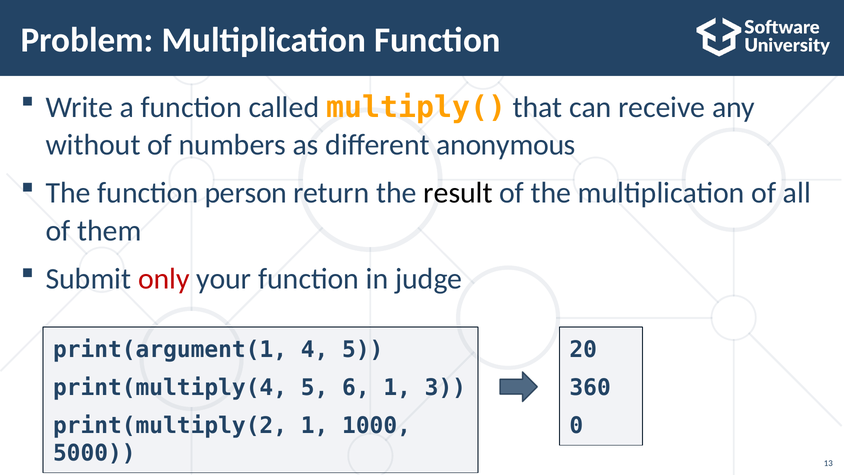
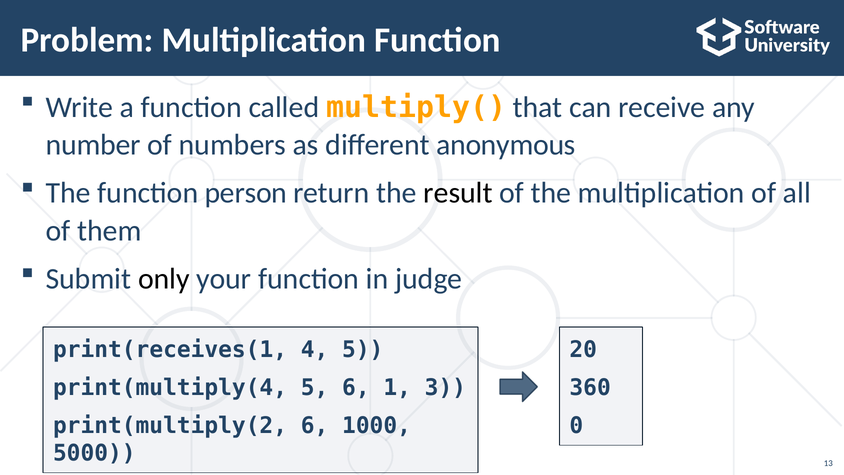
without: without -> number (93, 145)
only colour: red -> black (164, 279)
print(argument(1: print(argument(1 -> print(receives(1 (170, 350)
print(multiply(2 1: 1 -> 6 (315, 426)
